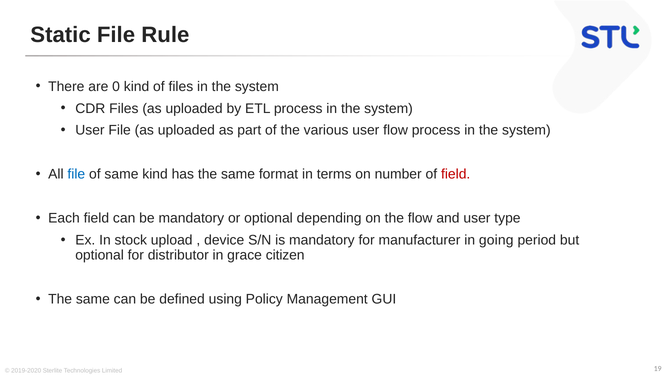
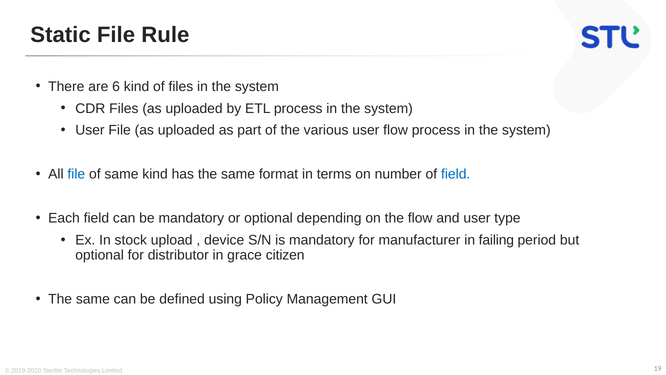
0: 0 -> 6 (116, 86)
field colour: red -> blue (456, 174)
going: going -> failing (496, 240)
